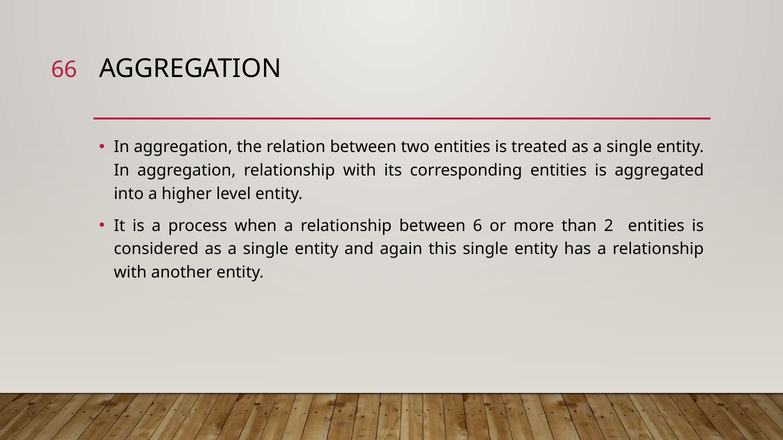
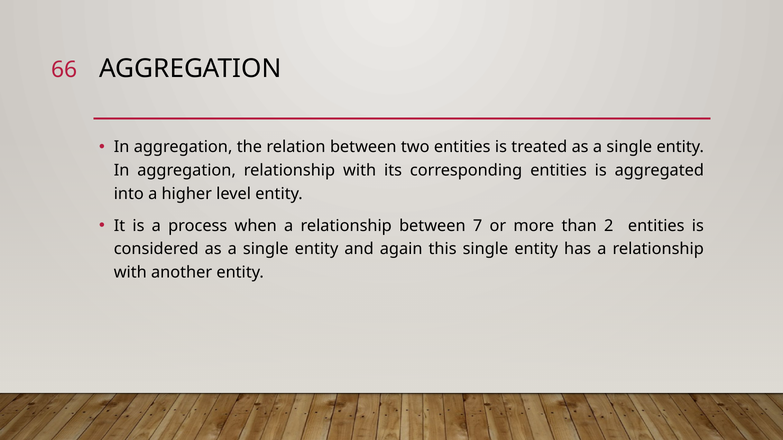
6: 6 -> 7 (478, 226)
